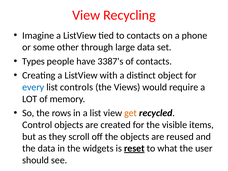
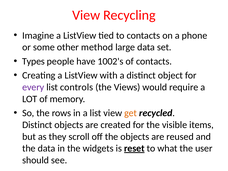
through: through -> method (97, 47)
3387's: 3387's -> 1002's (111, 61)
every colour: blue -> purple (33, 87)
Control: Control -> Distinct (37, 125)
